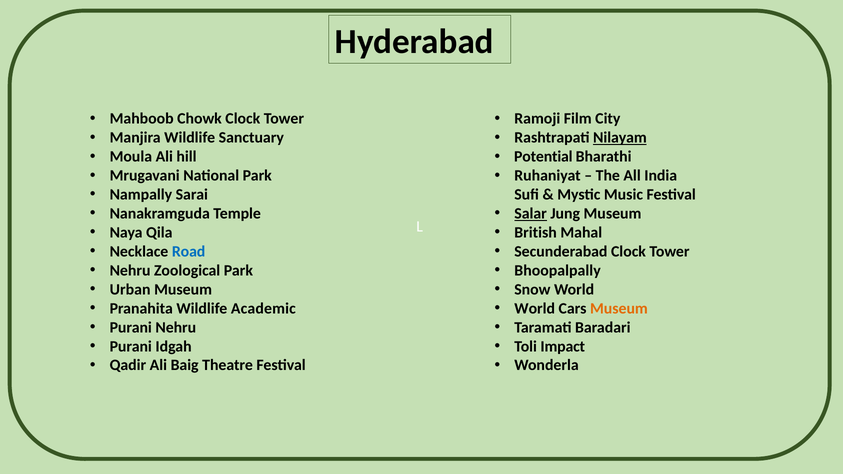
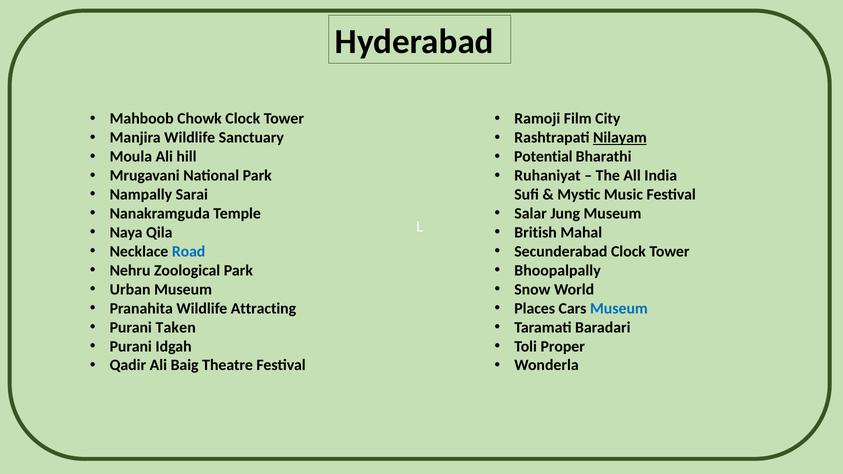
Salar underline: present -> none (531, 214)
Academic: Academic -> Attracting (264, 308)
World: World -> Places (535, 308)
Museum colour: orange -> blue (619, 308)
Purani Nehru: Nehru -> Taken (176, 327)
Impact: Impact -> Proper (563, 346)
